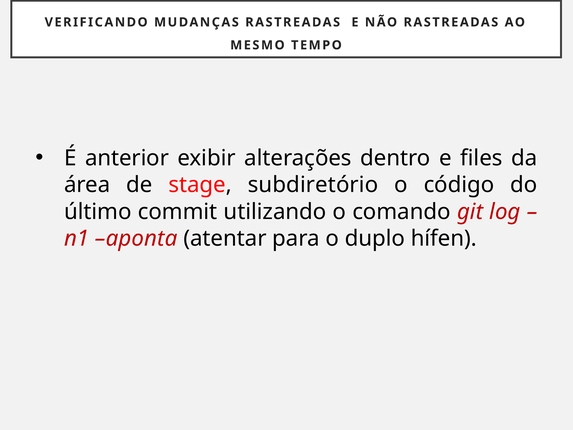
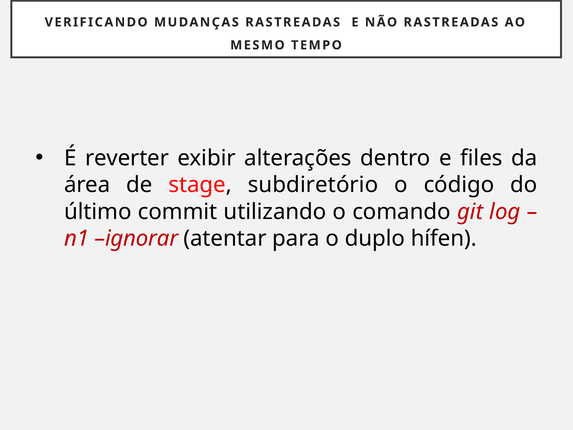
anterior: anterior -> reverter (127, 158)
aponta: aponta -> ignorar (136, 238)
